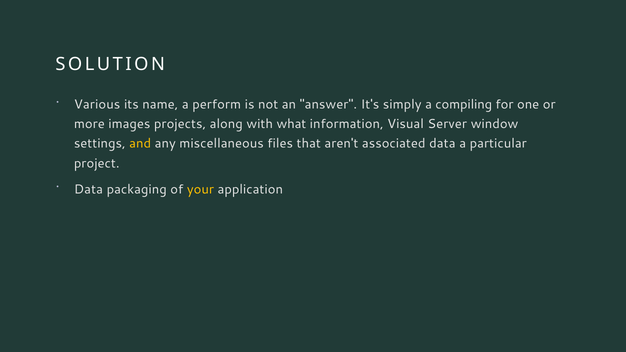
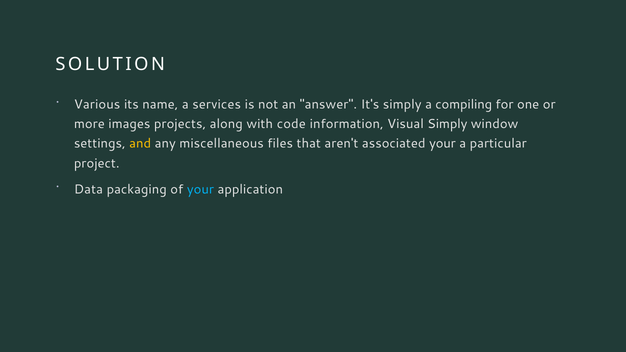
perform: perform -> services (217, 105)
what: what -> code (291, 124)
Visual Server: Server -> Simply (447, 124)
associated data: data -> your (442, 144)
your colour: yellow -> light blue (200, 189)
